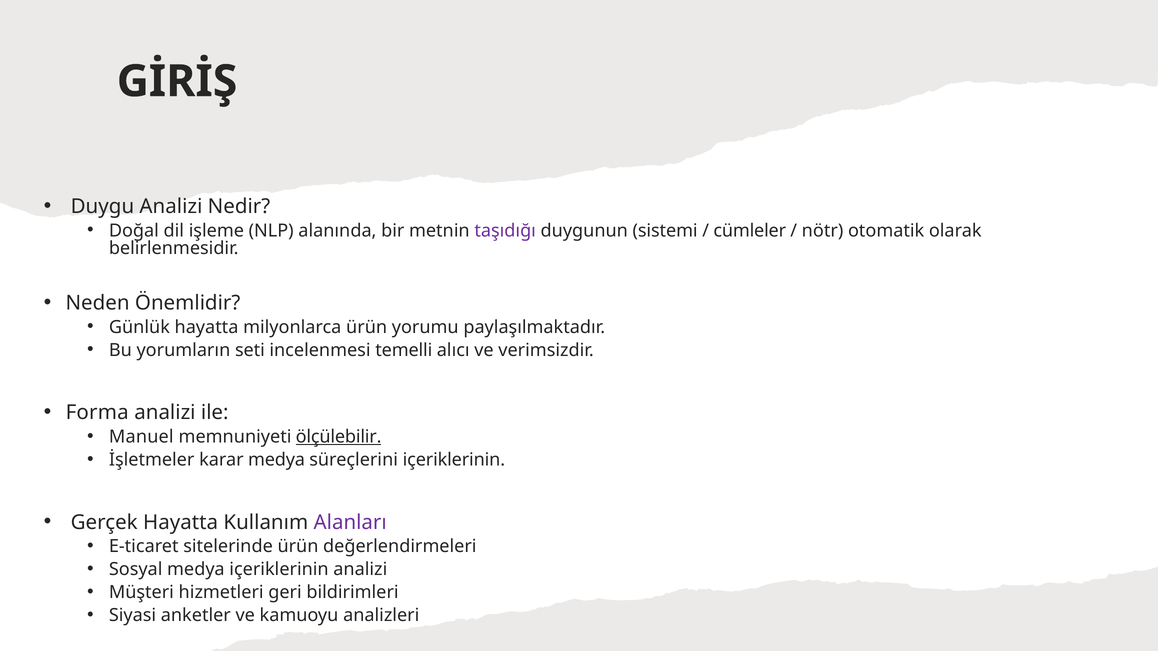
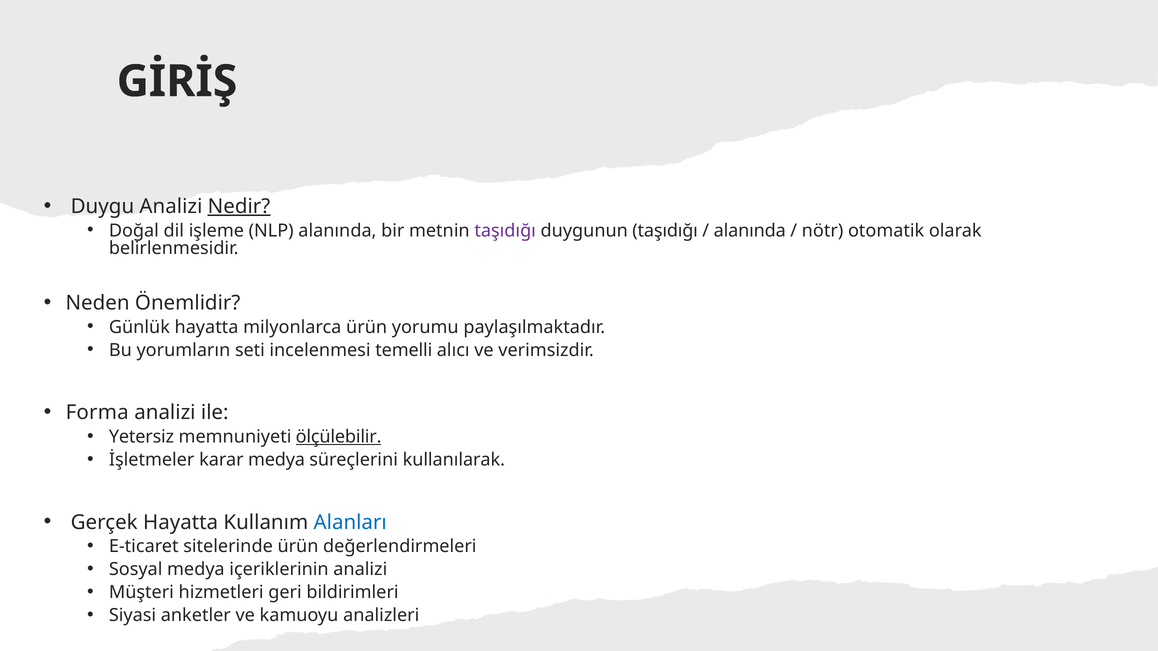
Nedir underline: none -> present (239, 207)
duygunun sistemi: sistemi -> taşıdığı (665, 231)
cümleler: cümleler -> alanında (750, 231)
Manuel: Manuel -> Yetersiz (142, 437)
süreçlerini içeriklerinin: içeriklerinin -> kullanılarak (454, 460)
Alanları colour: purple -> blue (350, 523)
